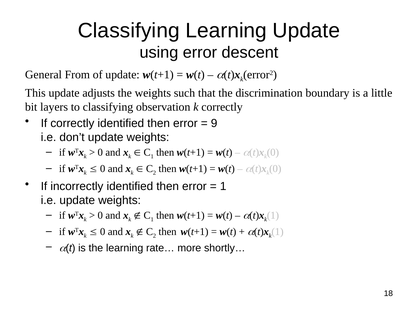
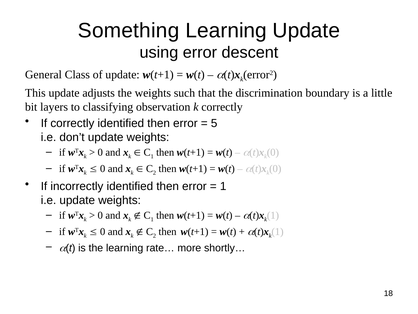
Classifying: Classifying -> Something (129, 30)
From: From -> Class (77, 75)
9: 9 -> 5 (214, 123)
